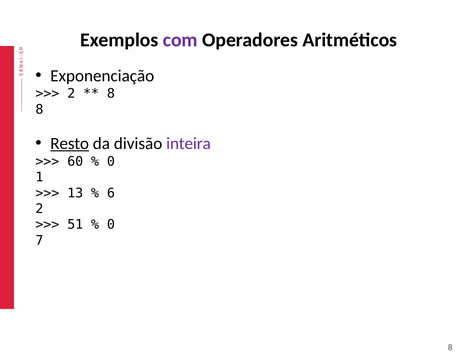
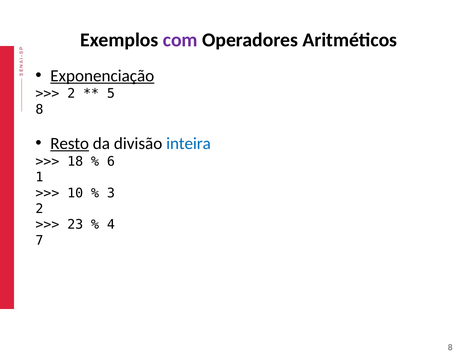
Exponenciação underline: none -> present (102, 76)
8: 8 -> 5 (111, 94)
inteira colour: purple -> blue (189, 144)
60: 60 -> 18 (75, 162)
0: 0 -> 6 (111, 162)
13: 13 -> 10 (75, 193)
6: 6 -> 3 (111, 193)
51: 51 -> 23 (75, 225)
0: 0 -> 4 (111, 225)
